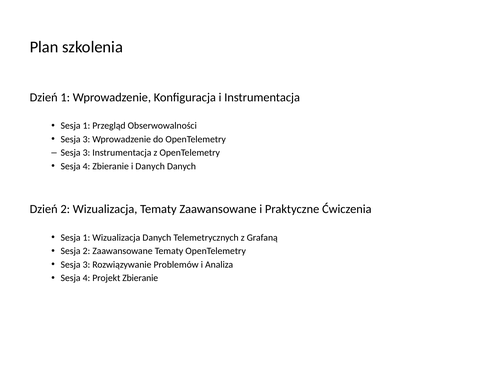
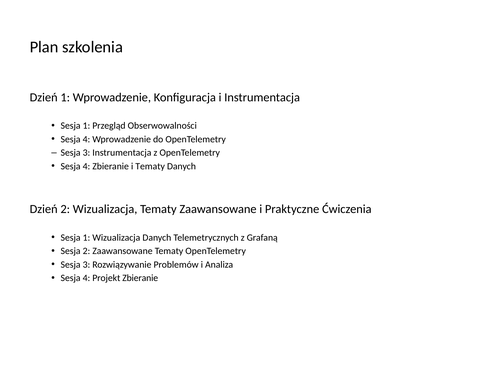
3: 3 -> 4 (86, 139)
i Danych: Danych -> Tematy (150, 166)
